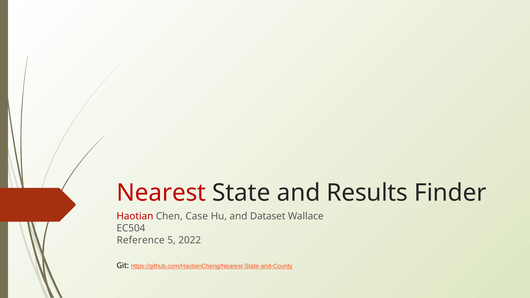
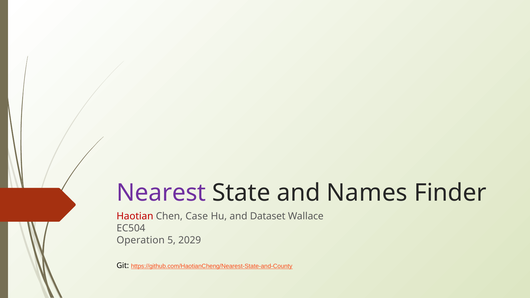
Nearest colour: red -> purple (161, 193)
Results: Results -> Names (367, 193)
Reference: Reference -> Operation (141, 240)
2022: 2022 -> 2029 (190, 240)
